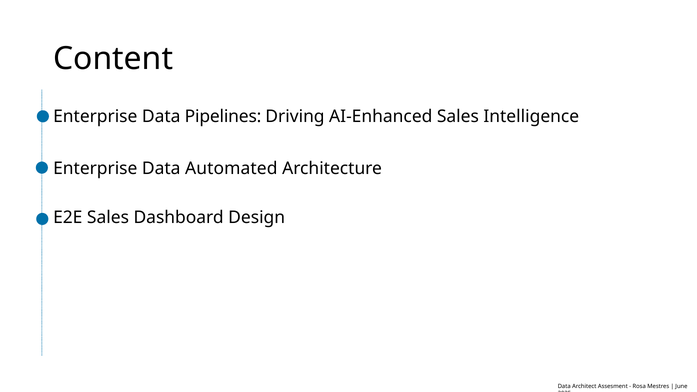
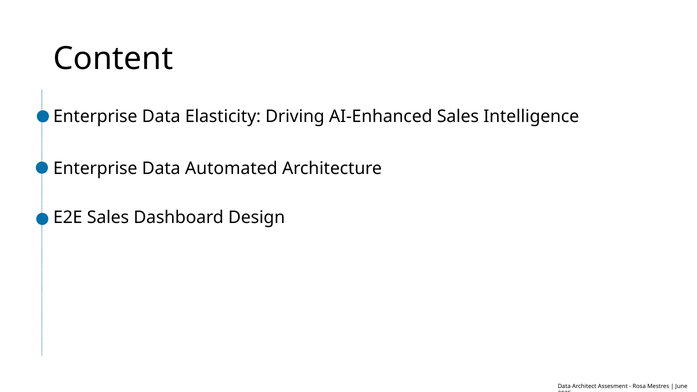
Pipelines: Pipelines -> Elasticity (223, 116)
